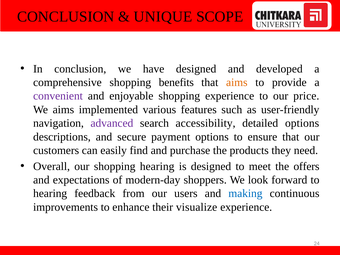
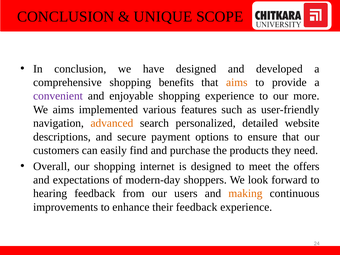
price: price -> more (306, 96)
advanced colour: purple -> orange (112, 123)
accessibility: accessibility -> personalized (206, 123)
detailed options: options -> website (302, 123)
shopping hearing: hearing -> internet (157, 166)
making colour: blue -> orange (245, 193)
their visualize: visualize -> feedback (197, 207)
